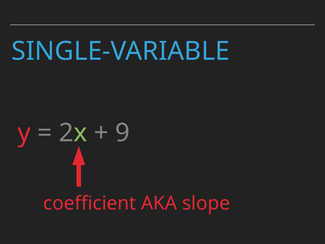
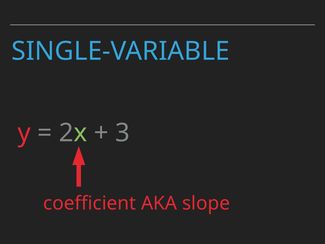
9: 9 -> 3 (123, 133)
